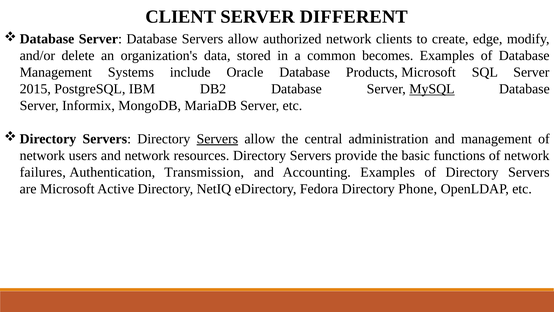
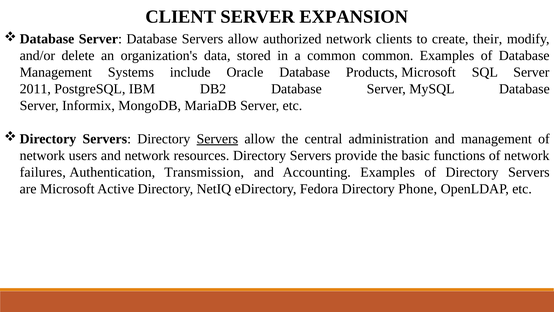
DIFFERENT: DIFFERENT -> EXPANSION (354, 17)
edge: edge -> their (488, 39)
common becomes: becomes -> common (388, 56)
2015: 2015 -> 2011 (35, 89)
MySQL underline: present -> none (432, 89)
